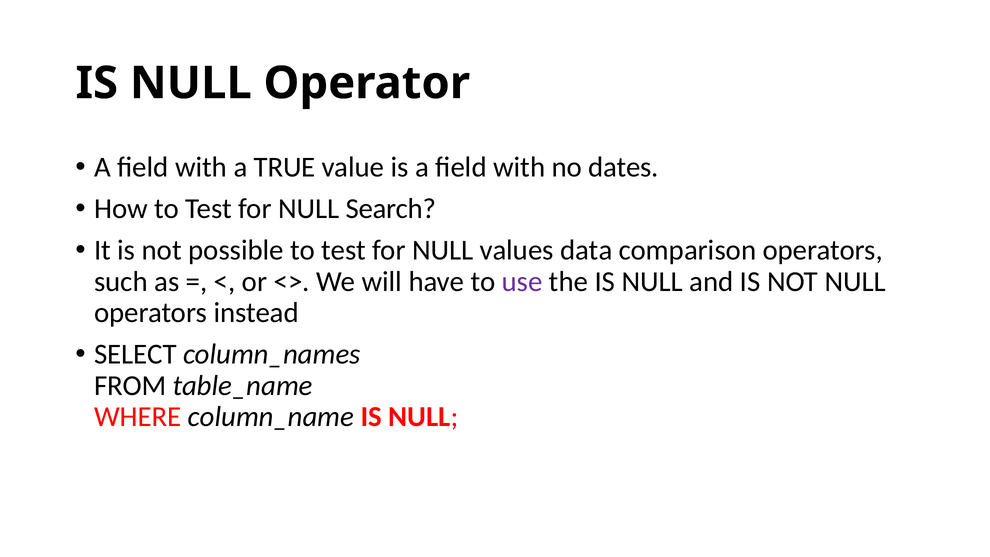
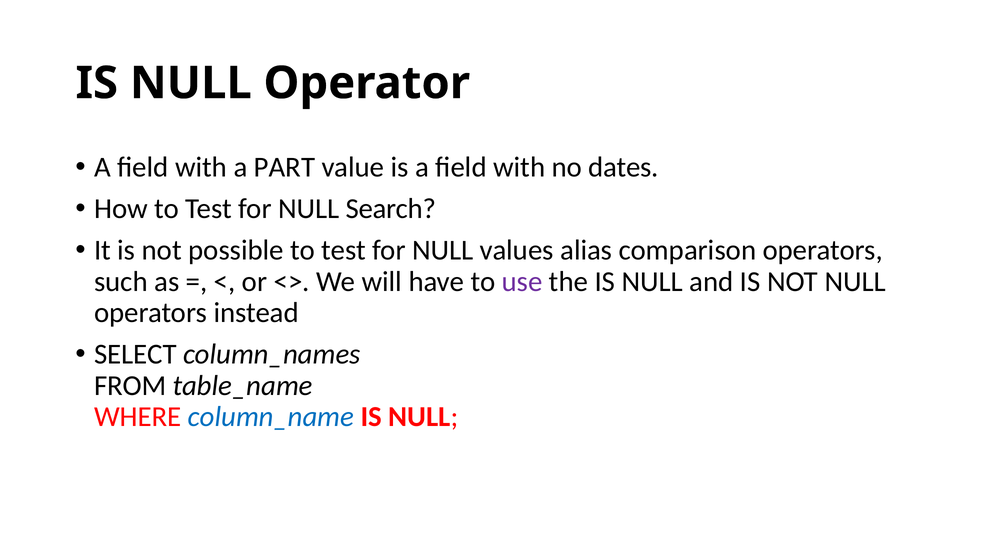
TRUE: TRUE -> PART (284, 167)
data: data -> alias (586, 250)
column_name colour: black -> blue (271, 417)
